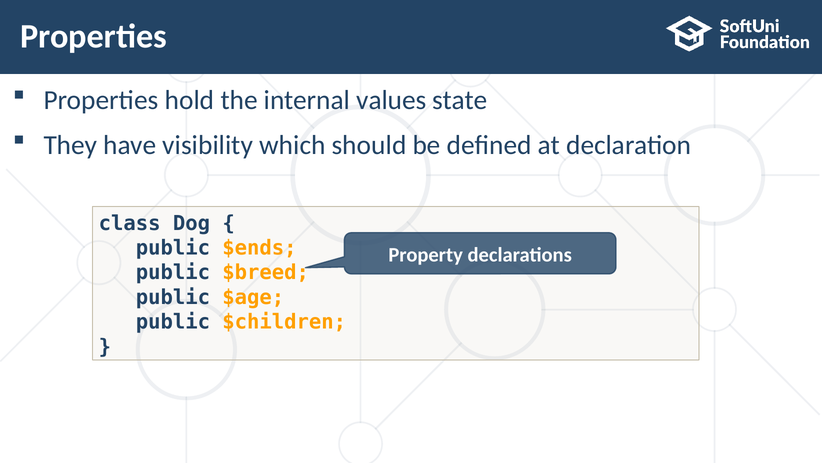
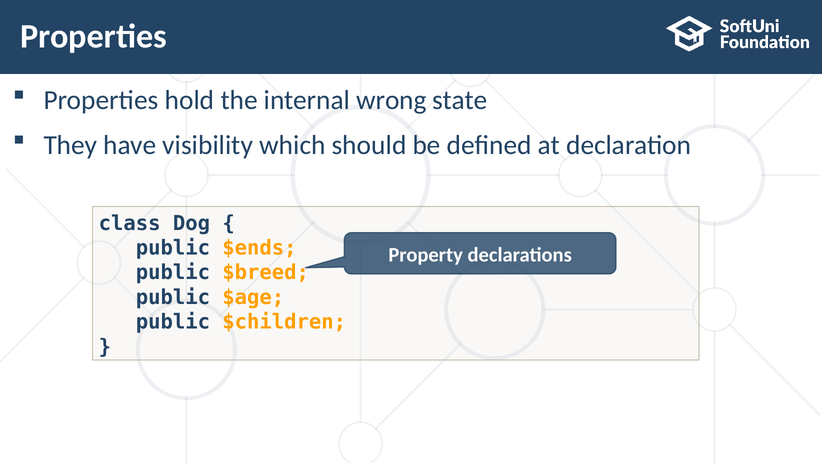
values: values -> wrong (391, 100)
